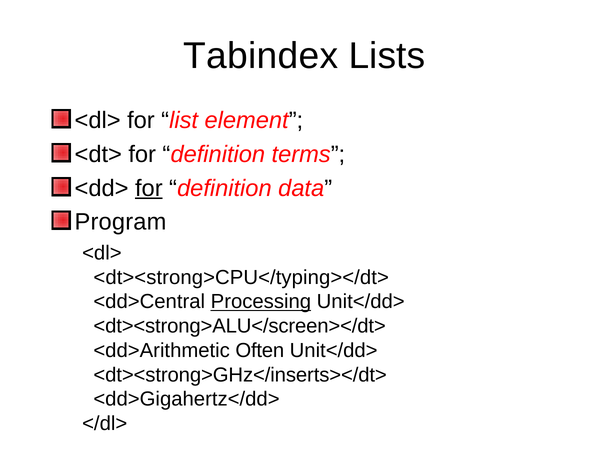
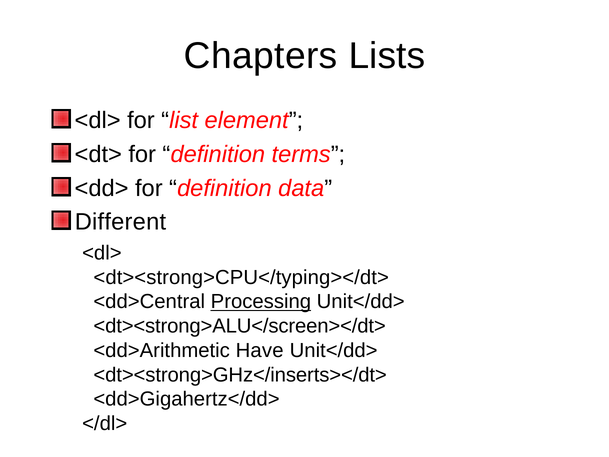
Tabindex: Tabindex -> Chapters (261, 56)
for underline: present -> none (149, 188)
Program: Program -> Different (120, 222)
Often: Often -> Have (260, 350)
